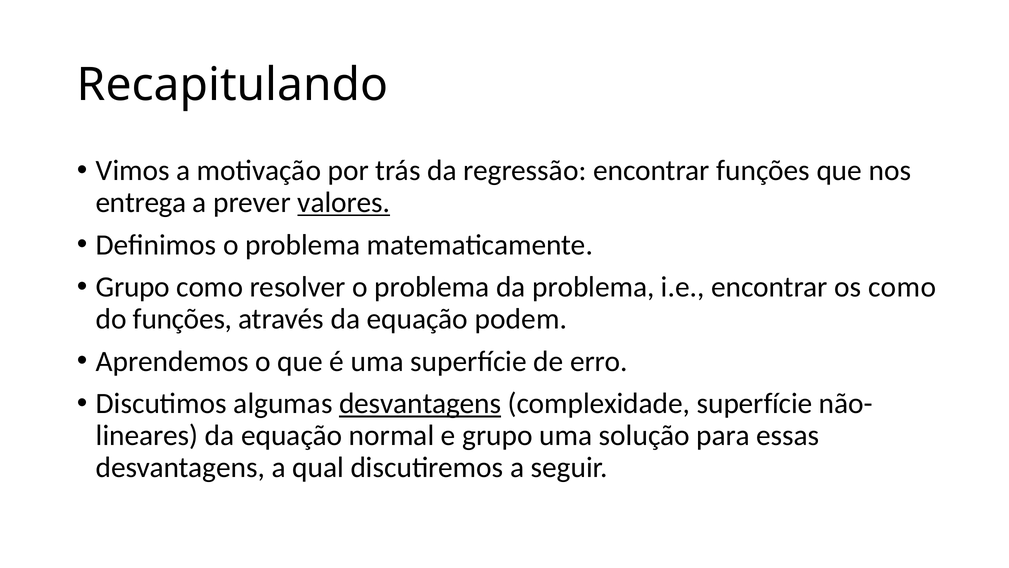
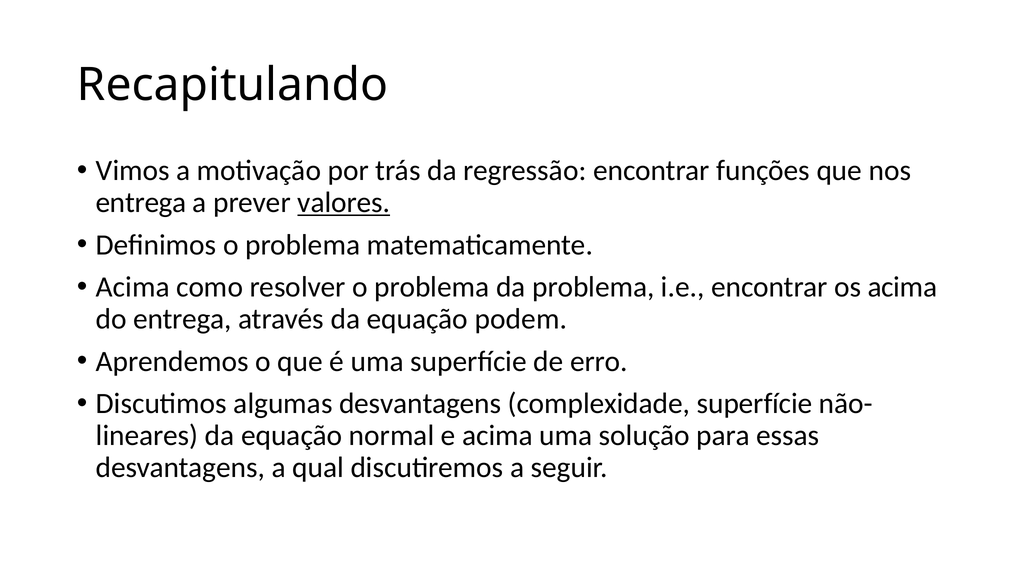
Grupo: Grupo -> Acima (133, 287)
os como: como -> acima (902, 287)
do funções: funções -> entrega (182, 319)
desvantagens underline: present -> none (420, 403)
e grupo: grupo -> acima (497, 435)
